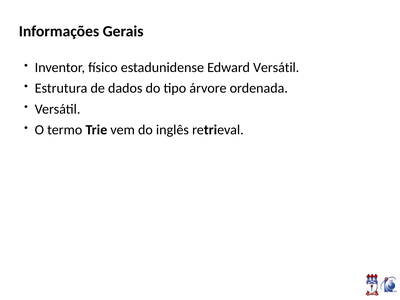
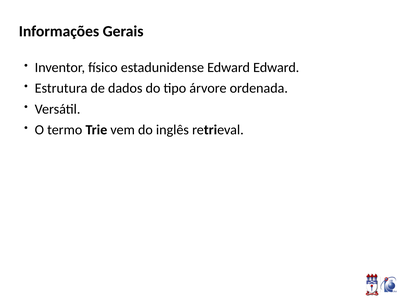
Edward Versátil: Versátil -> Edward (276, 68)
